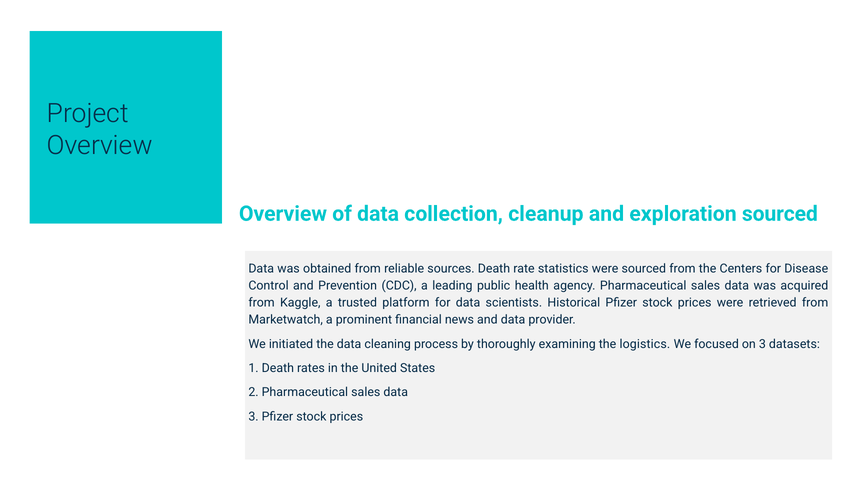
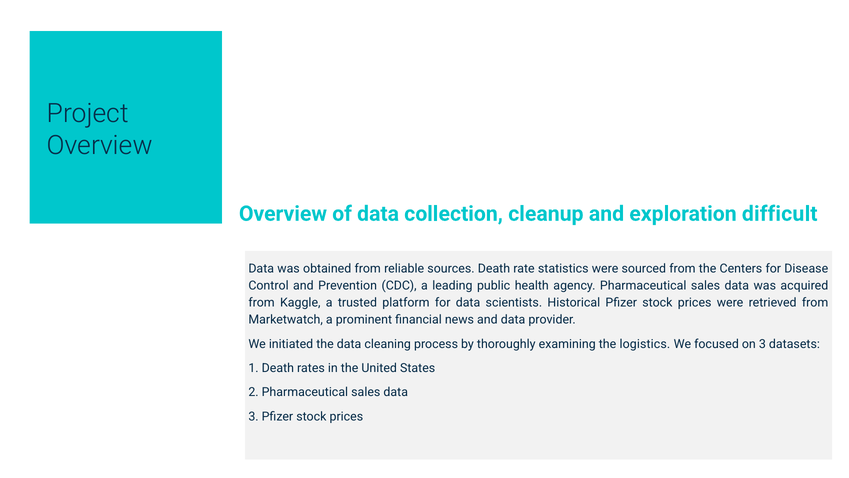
exploration sourced: sourced -> difficult (780, 214)
